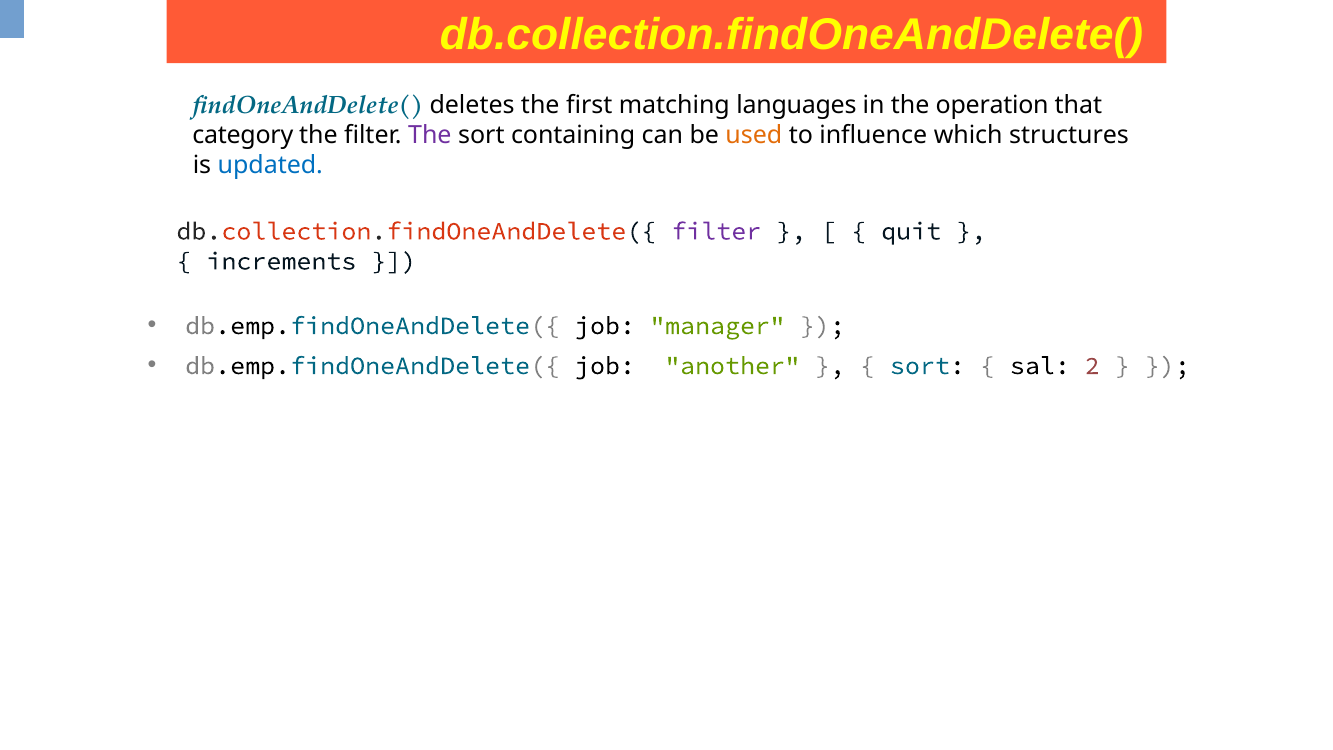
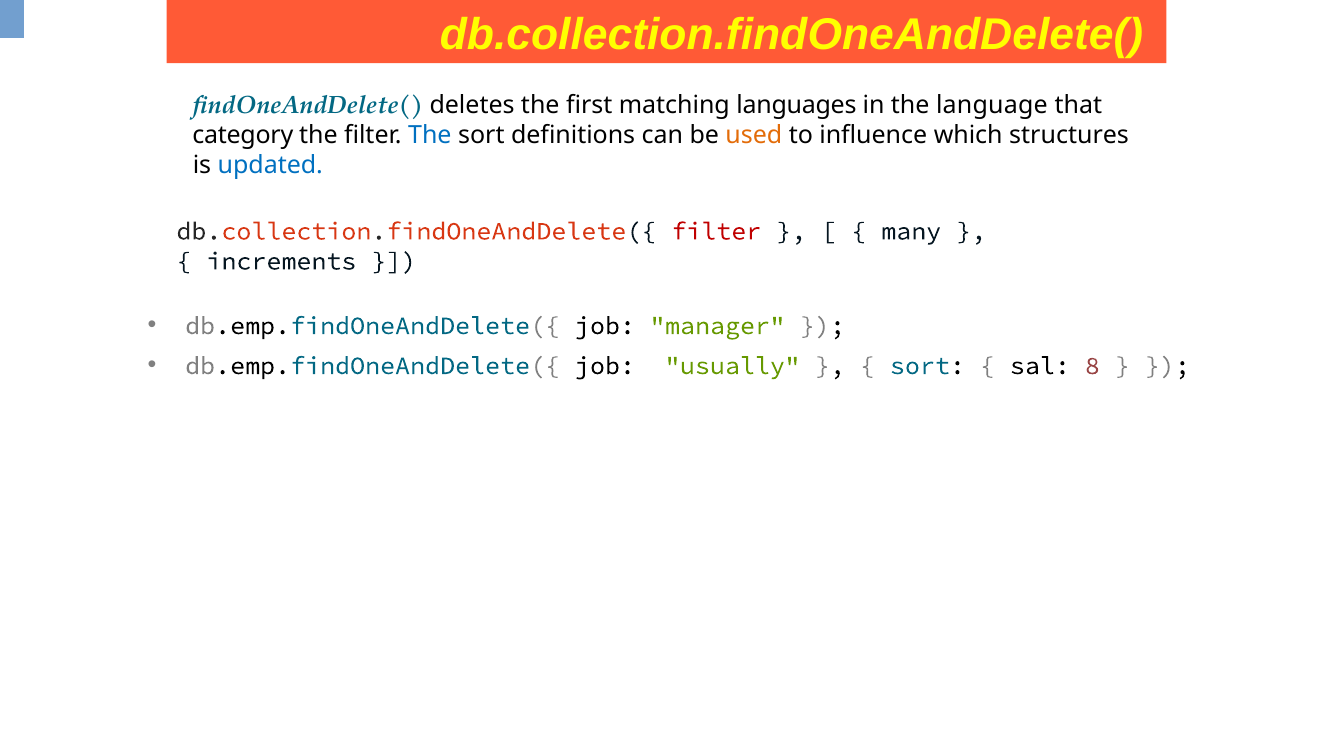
operation: operation -> language (992, 105)
The colour: purple -> blue (430, 135)
containing: containing -> definitions (573, 135)
filter colour: purple -> red (716, 231)
quit: quit -> many (911, 231)
another: another -> usually (732, 366)
2: 2 -> 8 (1092, 366)
